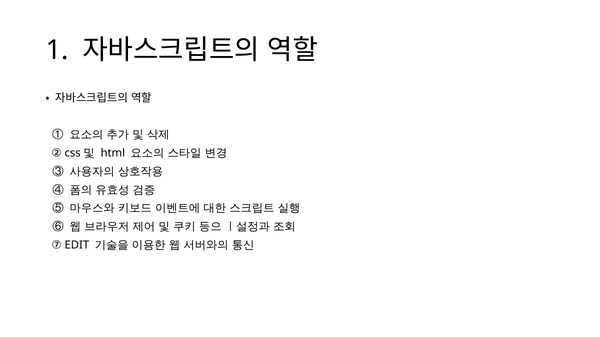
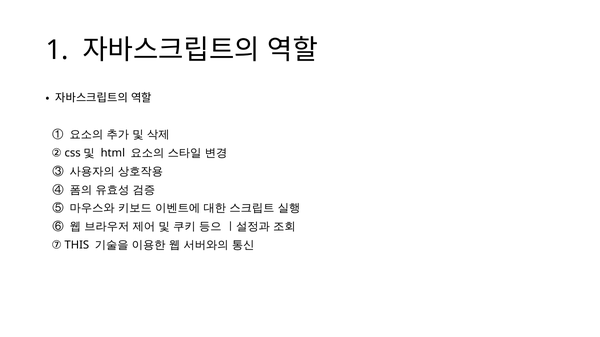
EDIT: EDIT -> THIS (77, 245)
